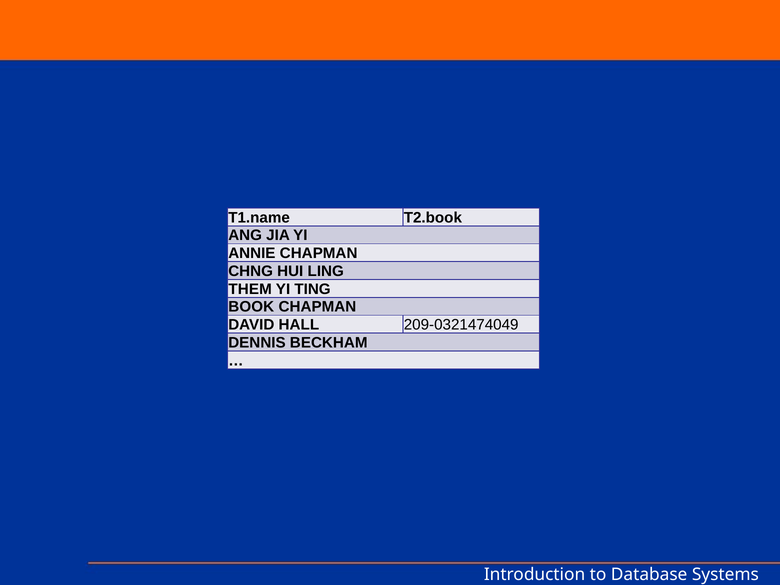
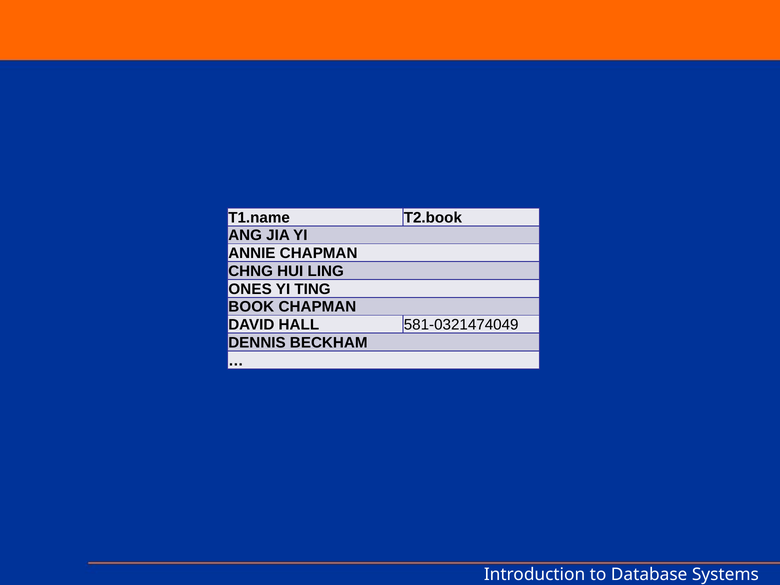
THEM: THEM -> ONES (250, 289)
209-0321474049: 209-0321474049 -> 581-0321474049 (461, 325)
